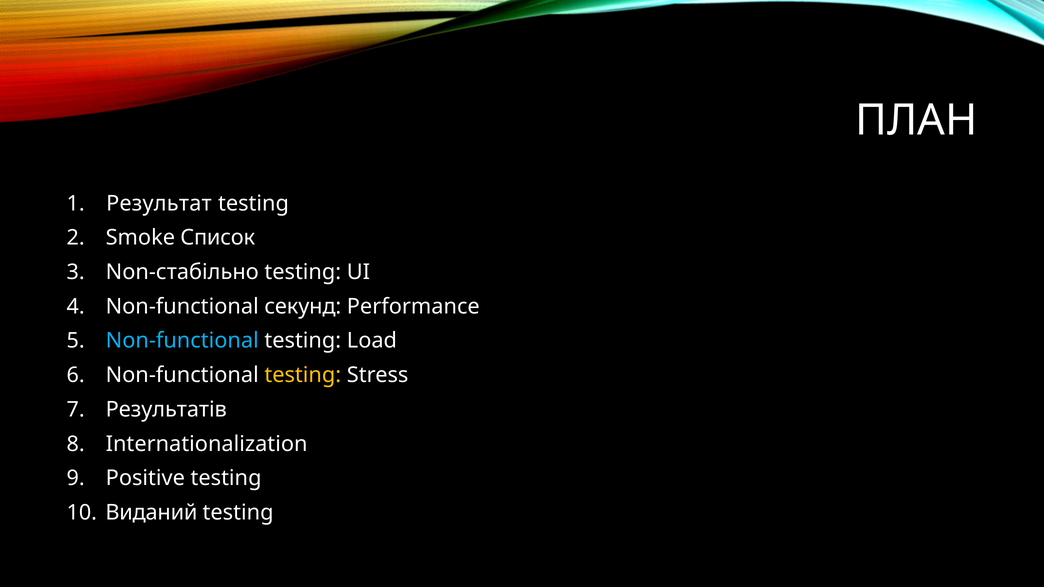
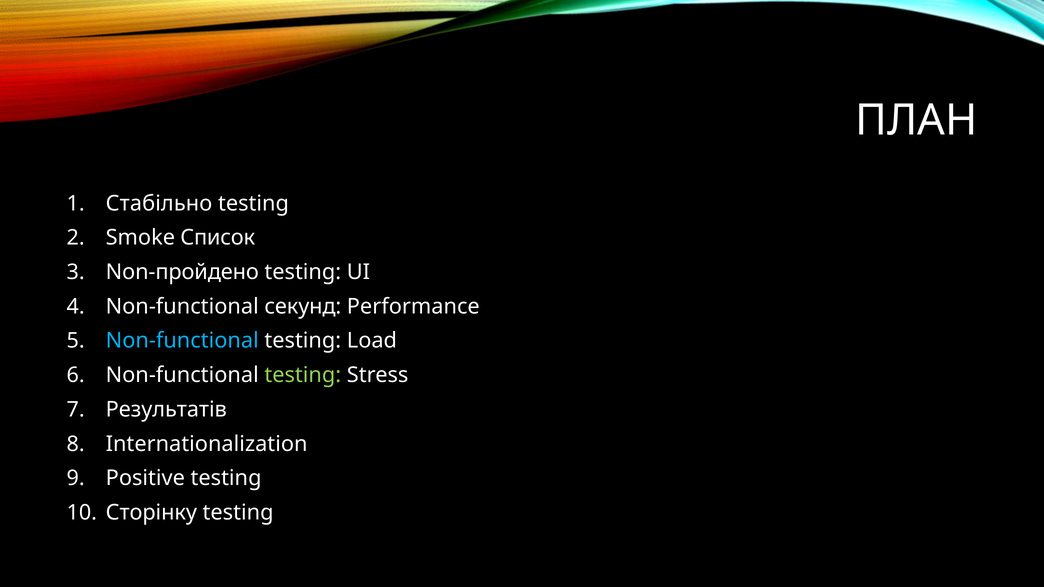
Результат: Результат -> Стабільно (159, 203)
Non-стабільно: Non-стабільно -> Non-пройдено (182, 272)
testing colour: yellow -> light green (303, 375)
Виданий: Виданий -> Сторінку (151, 513)
